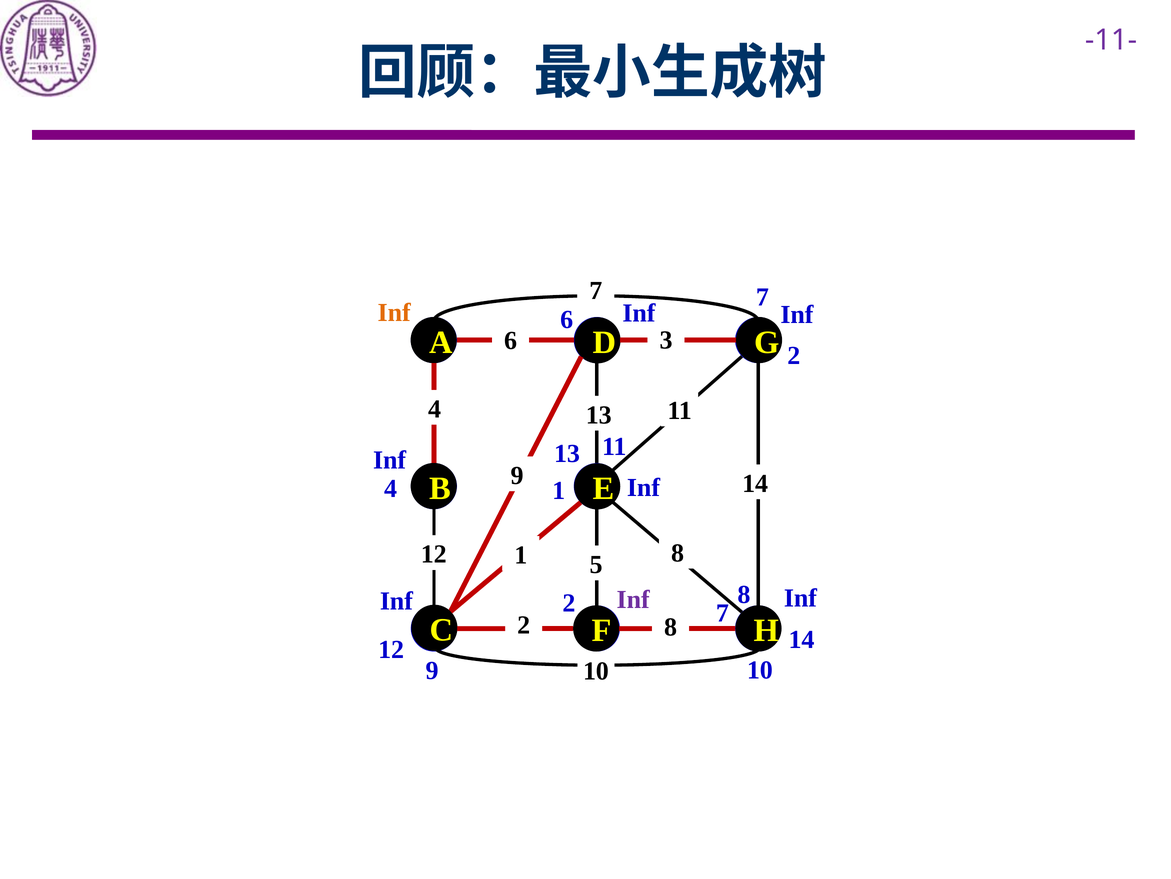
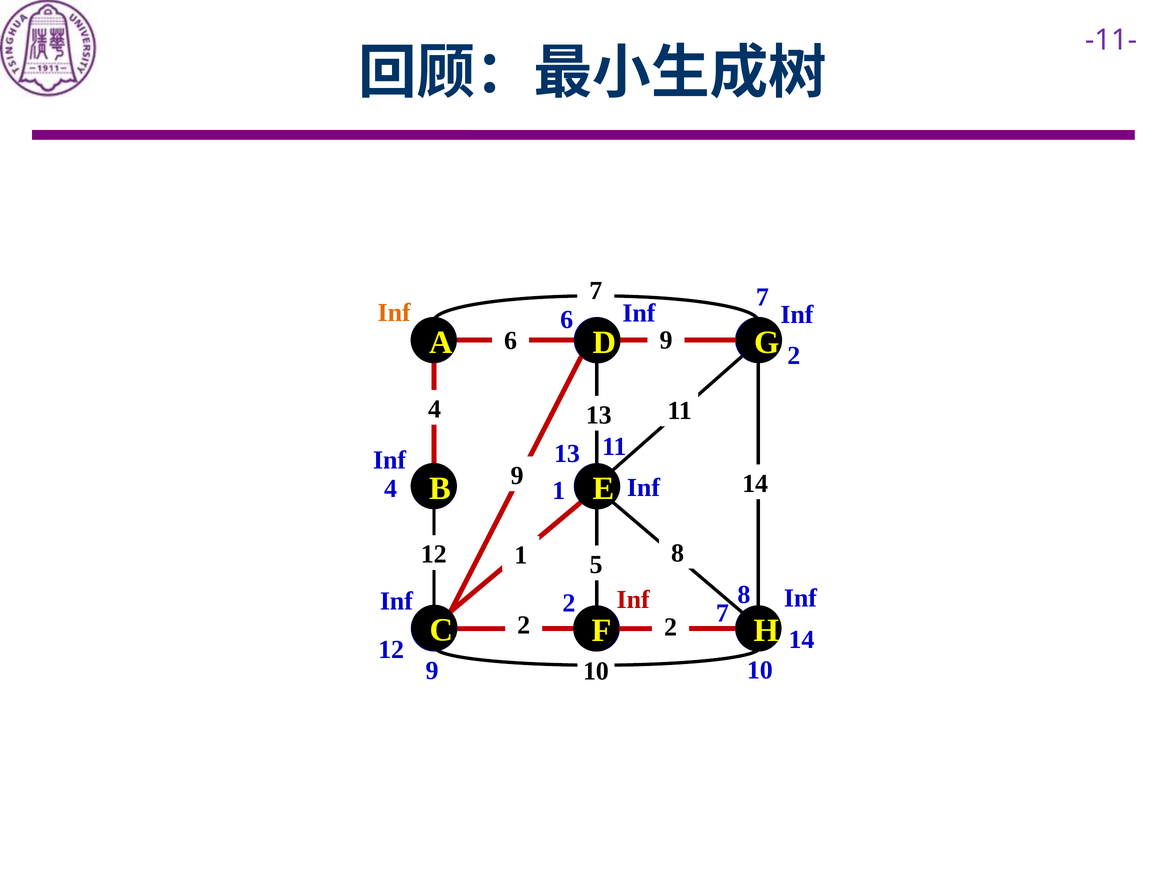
3: 3 -> 9 (666, 340)
Inf colour: purple -> red (633, 599)
8: 8 -> 2 (671, 627)
